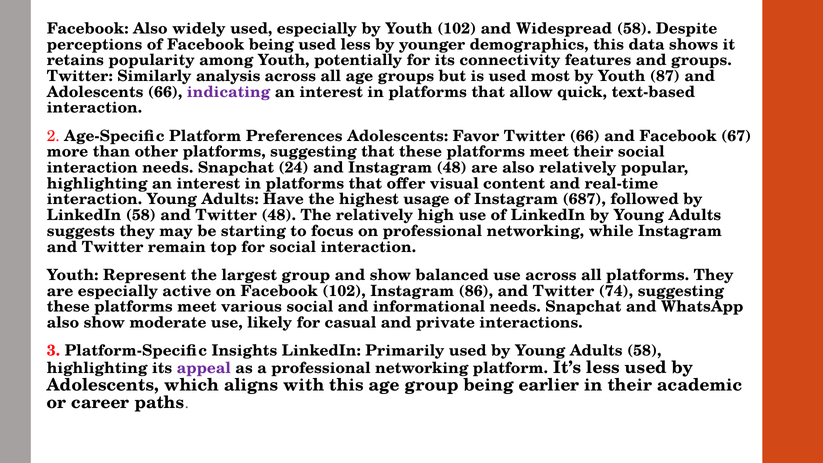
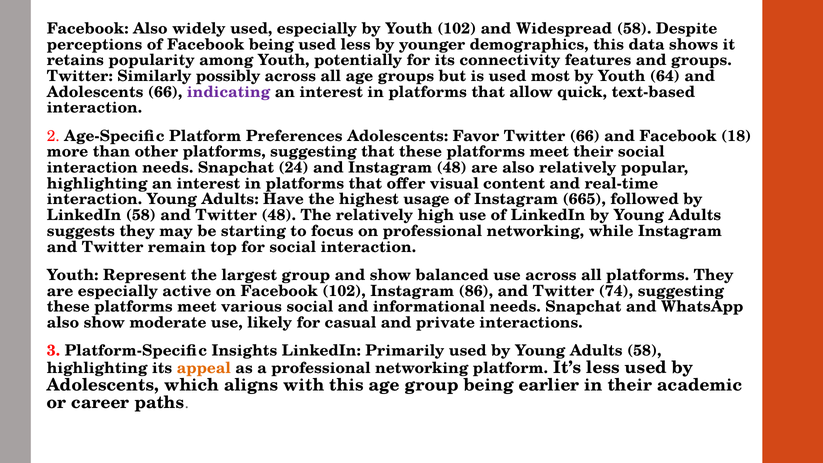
analysis: analysis -> possibly (228, 76)
87: 87 -> 64 (665, 76)
67: 67 -> 18 (736, 136)
687: 687 -> 665 (584, 199)
appeal colour: purple -> orange (204, 368)
